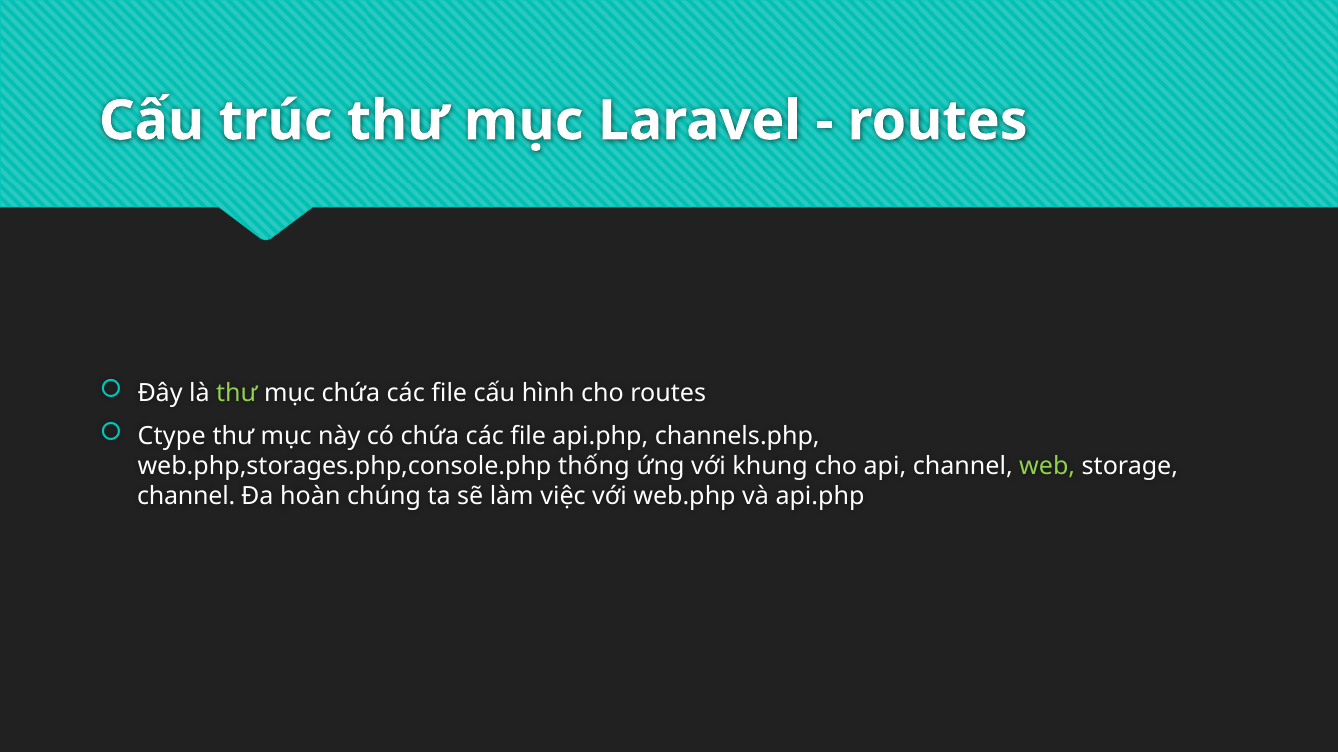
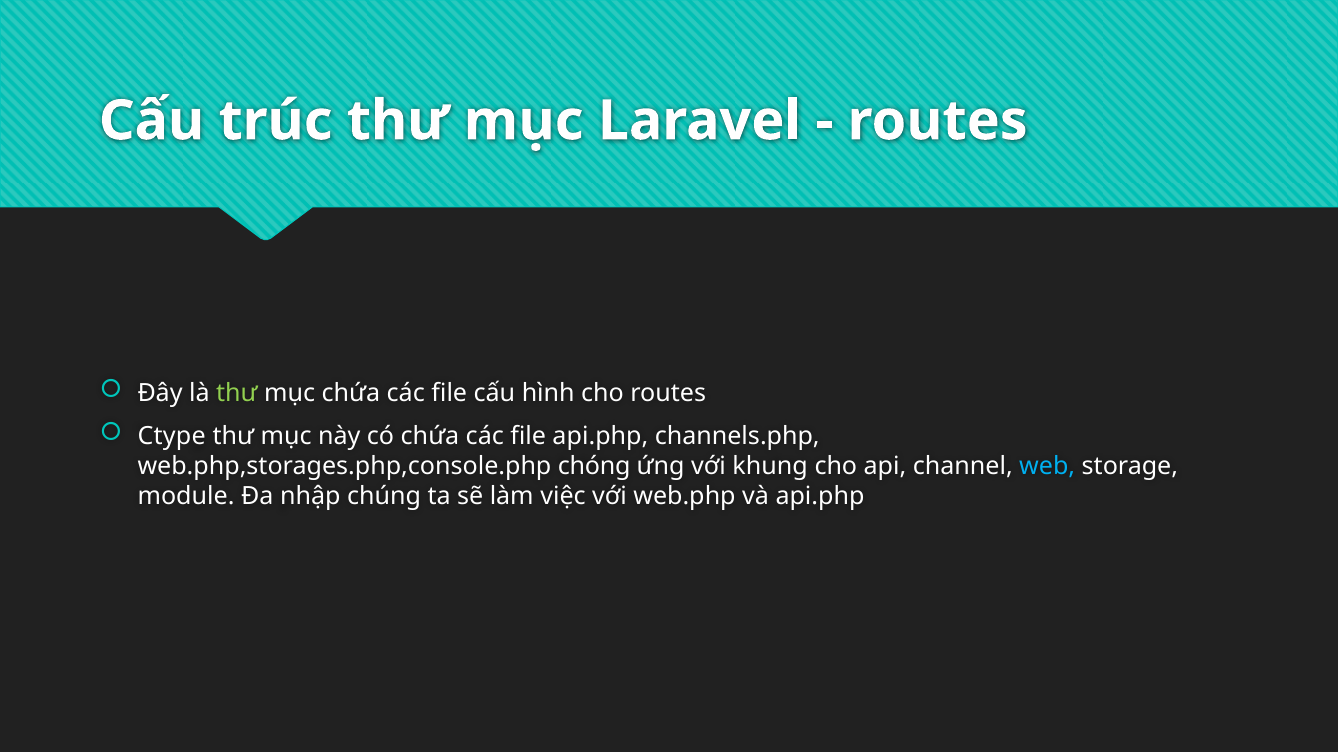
thống: thống -> chóng (594, 467)
web colour: light green -> light blue (1047, 467)
channel: channel -> module (186, 497)
hoàn: hoàn -> nhập (310, 497)
